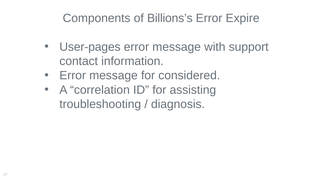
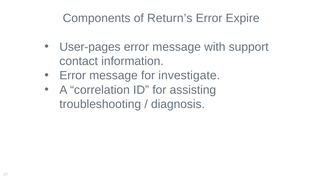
Billions’s: Billions’s -> Return’s (170, 18)
considered: considered -> investigate (189, 76)
